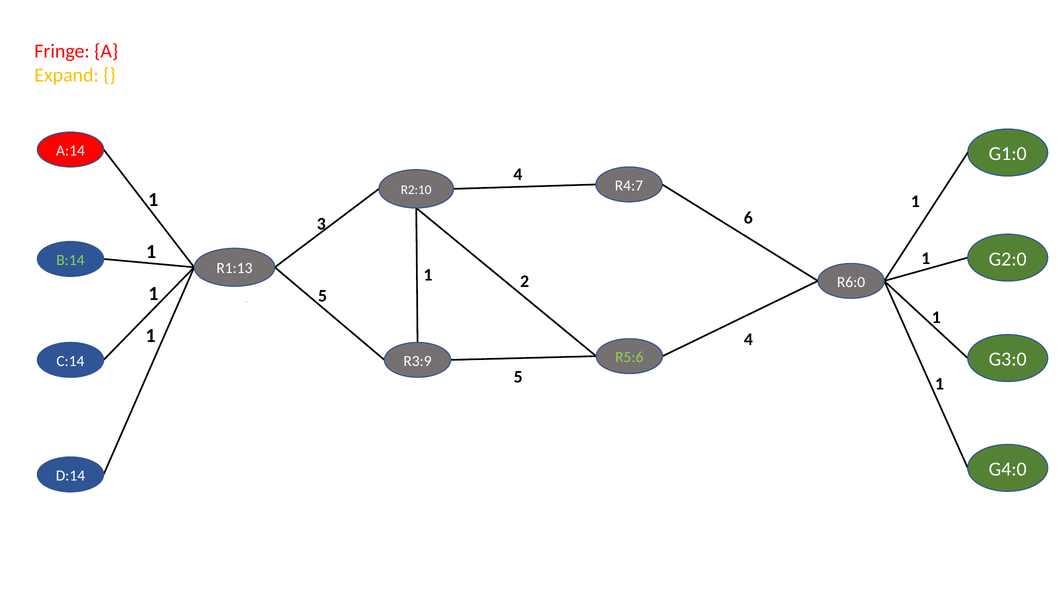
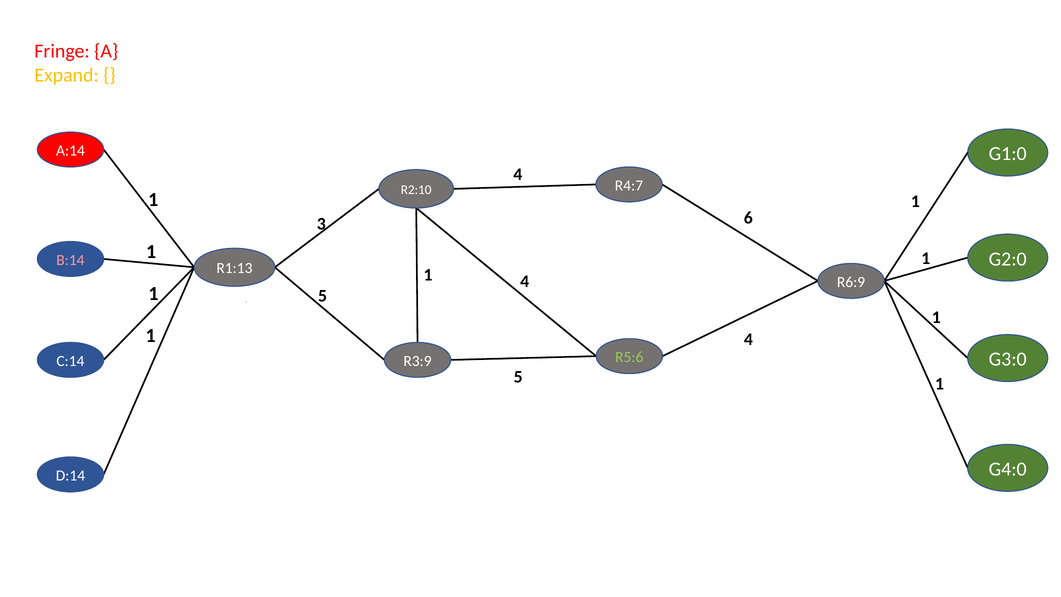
B:14 colour: light green -> pink (70, 260)
1 2: 2 -> 4 (525, 281)
R6:0: R6:0 -> R6:9 (851, 282)
